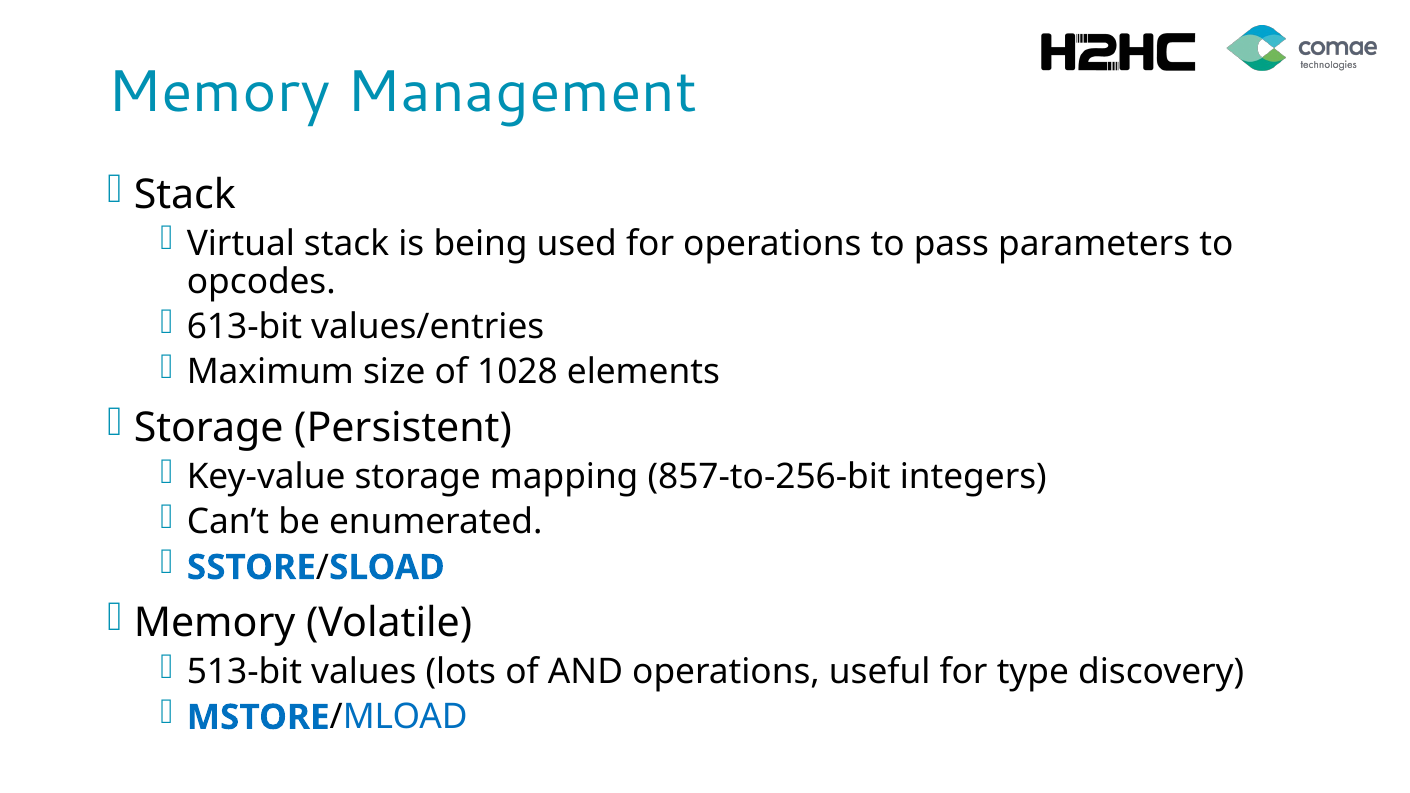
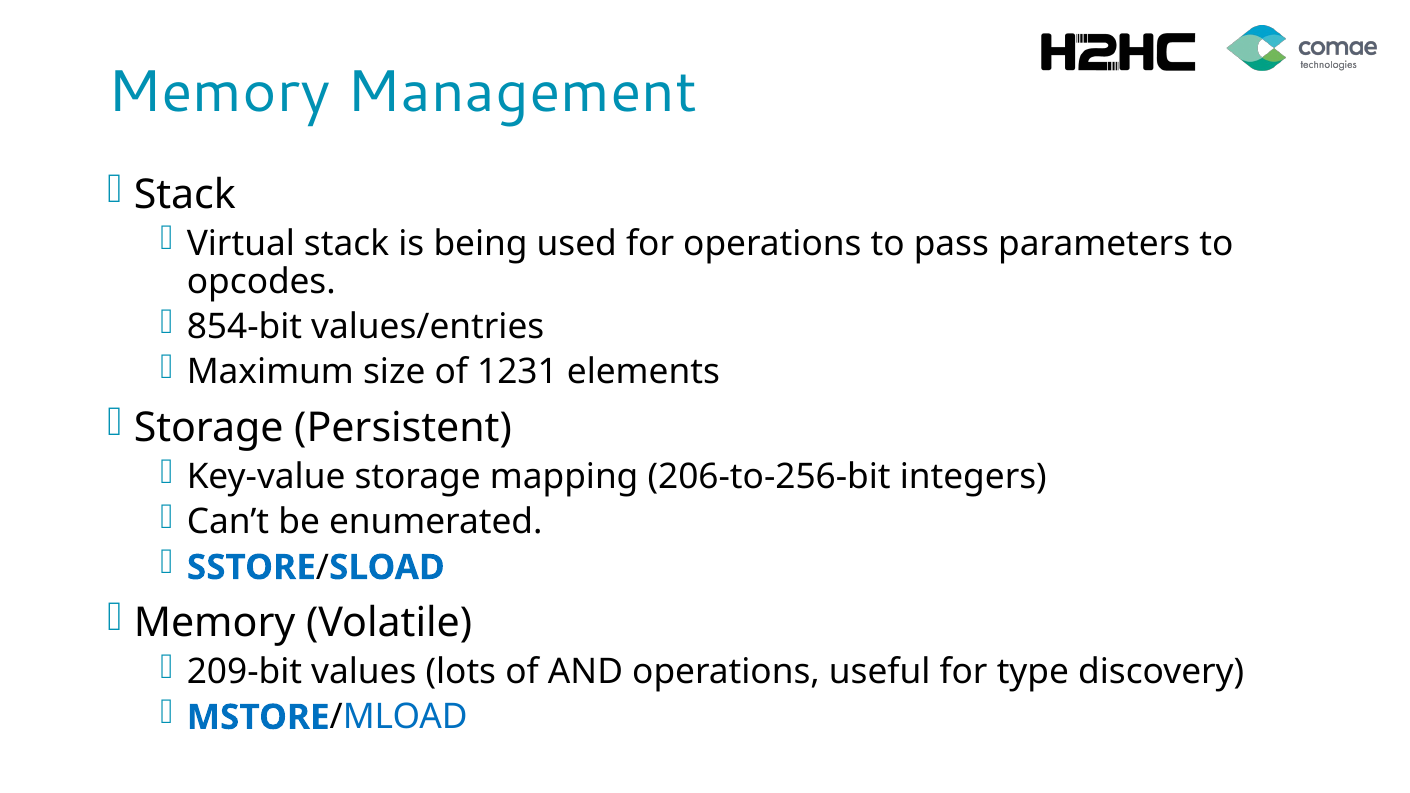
613-bit: 613-bit -> 854-bit (244, 327)
1028: 1028 -> 1231 (518, 372)
857-to-256-bit: 857-to-256-bit -> 206-to-256-bit (769, 477)
513-bit: 513-bit -> 209-bit (244, 672)
